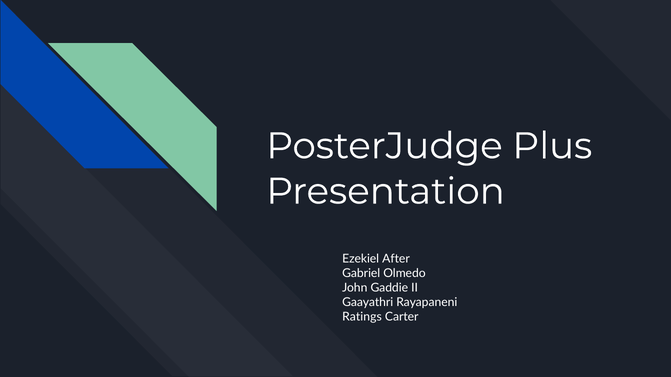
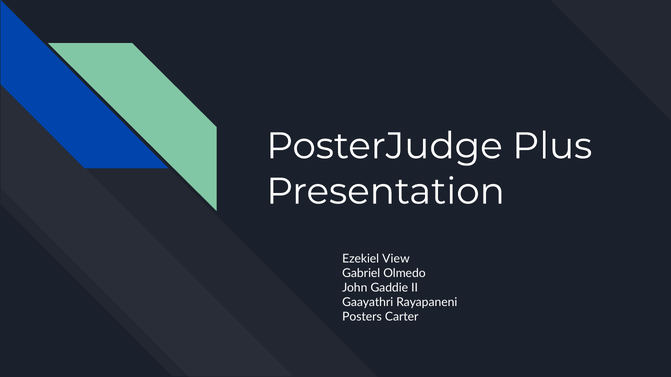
After: After -> View (396, 259)
Ratings: Ratings -> Posters (362, 317)
